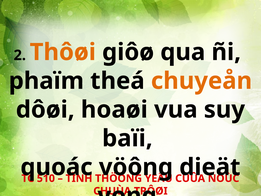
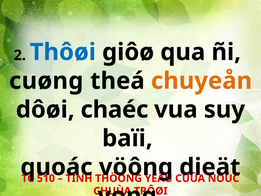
Thôøi colour: orange -> blue (63, 52)
phaïm: phaïm -> cuøng (46, 81)
hoaøi: hoaøi -> chaéc (114, 110)
